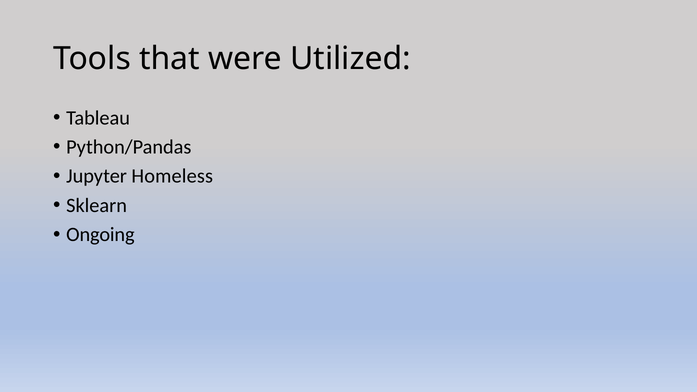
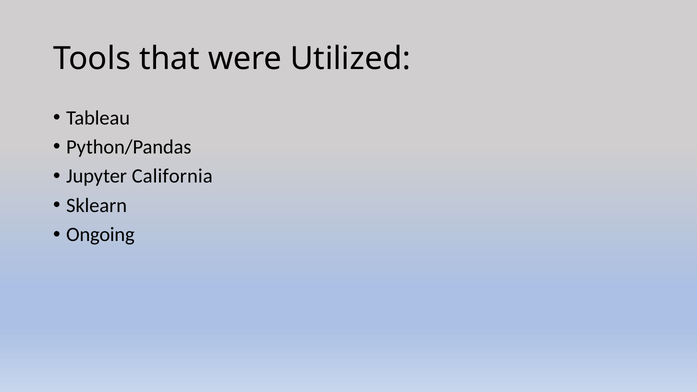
Homeless: Homeless -> California (172, 176)
